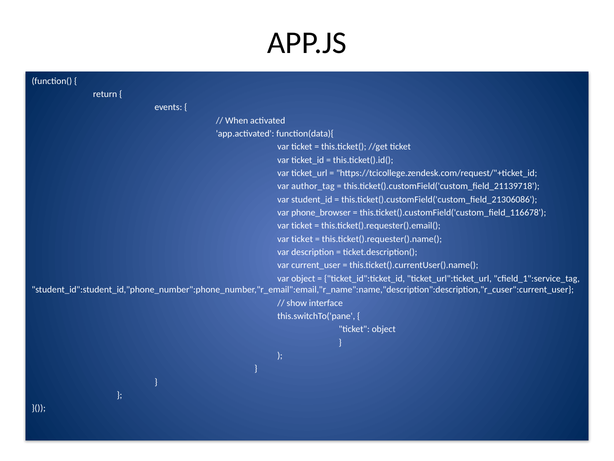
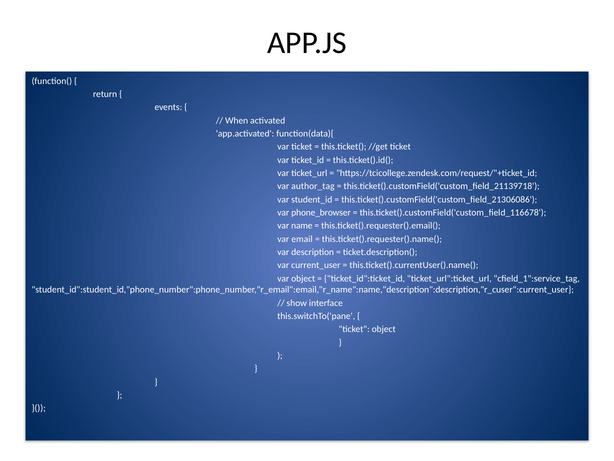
ticket: ticket -> name (302, 226)
ticket: ticket -> email (302, 239)
